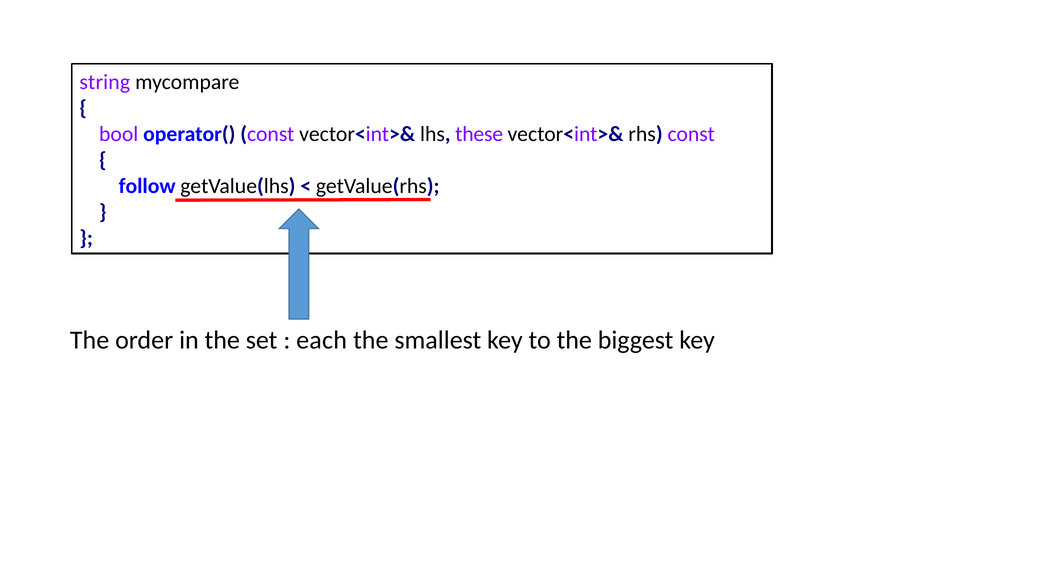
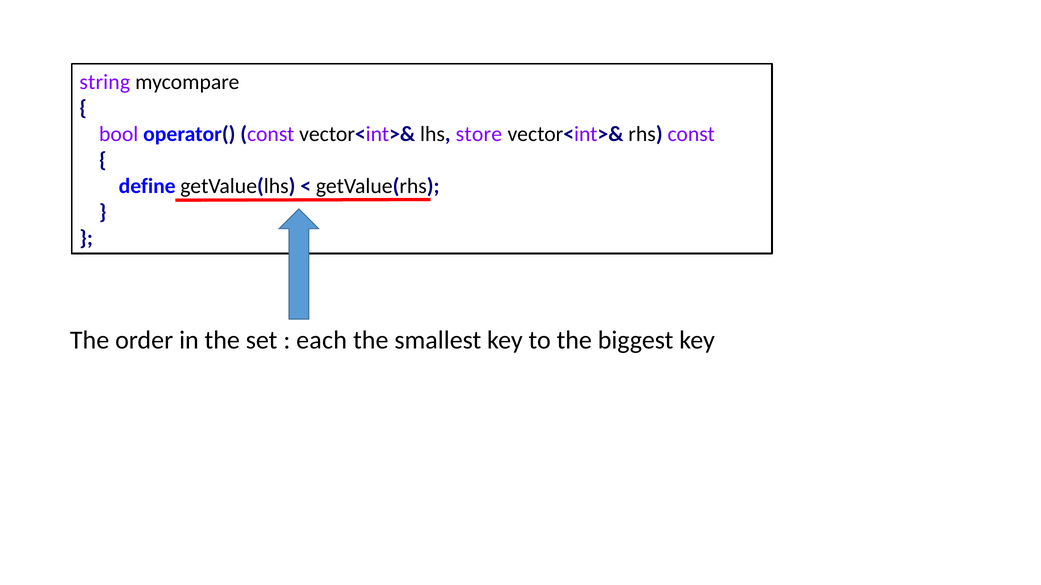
these: these -> store (479, 134)
follow: follow -> define (147, 186)
